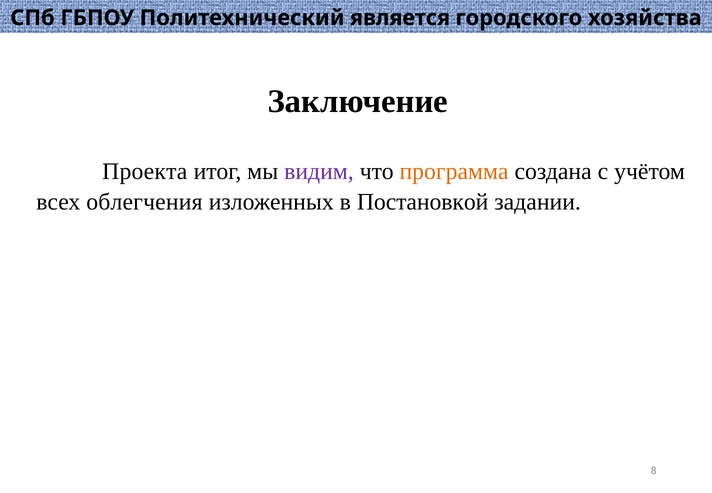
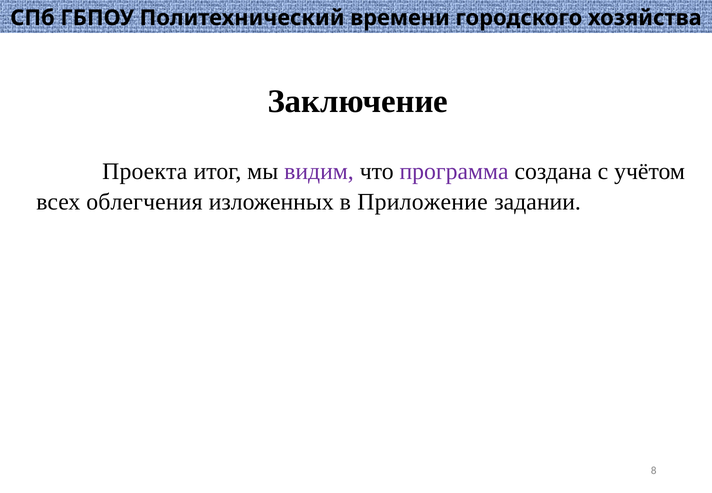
является: является -> времени (400, 18)
программа colour: orange -> purple (454, 171)
Постановкой: Постановкой -> Приложение (422, 202)
